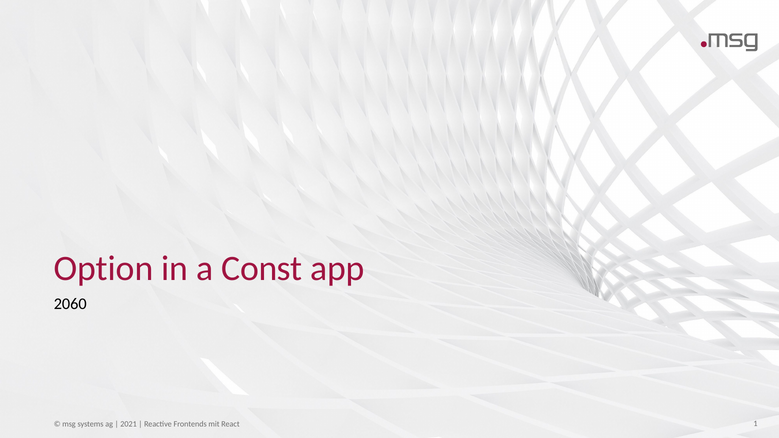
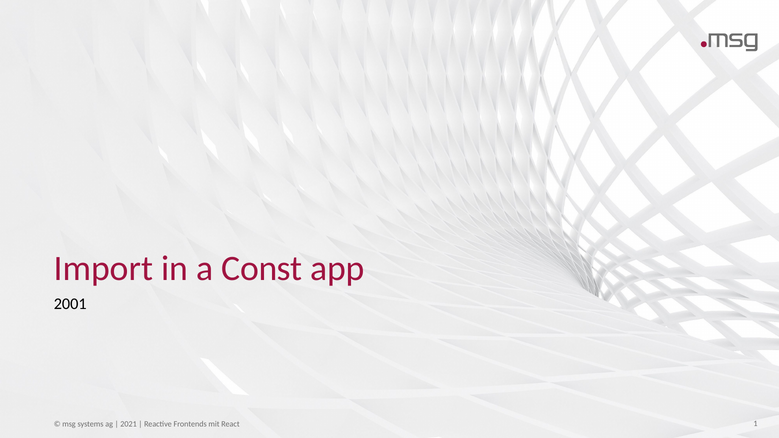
Option: Option -> Import (103, 269)
2060: 2060 -> 2001 (70, 304)
